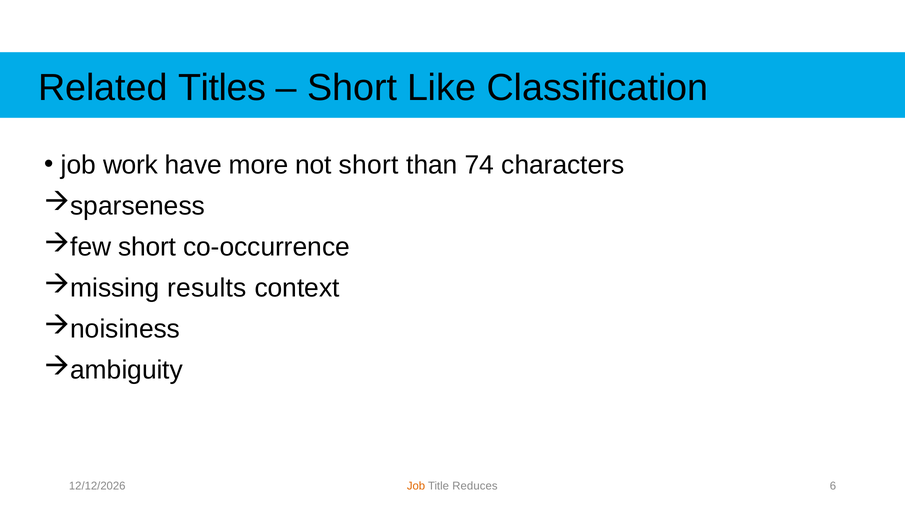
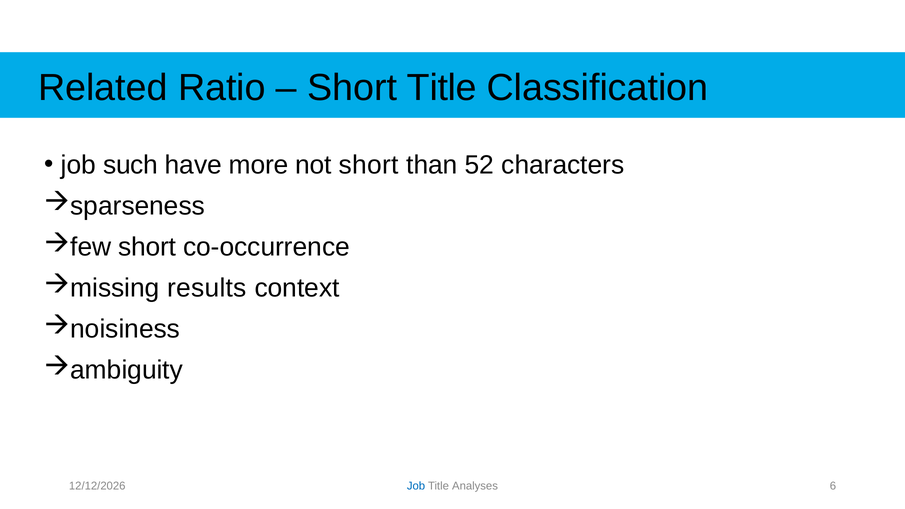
Titles: Titles -> Ratio (222, 88)
Short Like: Like -> Title (442, 88)
work: work -> such (131, 165)
74: 74 -> 52 (479, 165)
Job colour: orange -> blue (416, 486)
Reduces: Reduces -> Analyses (475, 486)
